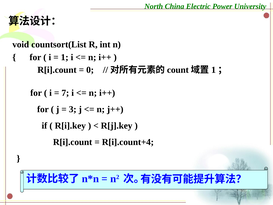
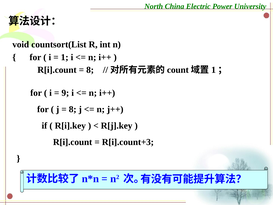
0: 0 -> 8 (90, 70)
7: 7 -> 9 (65, 93)
3: 3 -> 8 (73, 109)
R[i].count+4: R[i].count+4 -> R[i].count+3 (128, 142)
